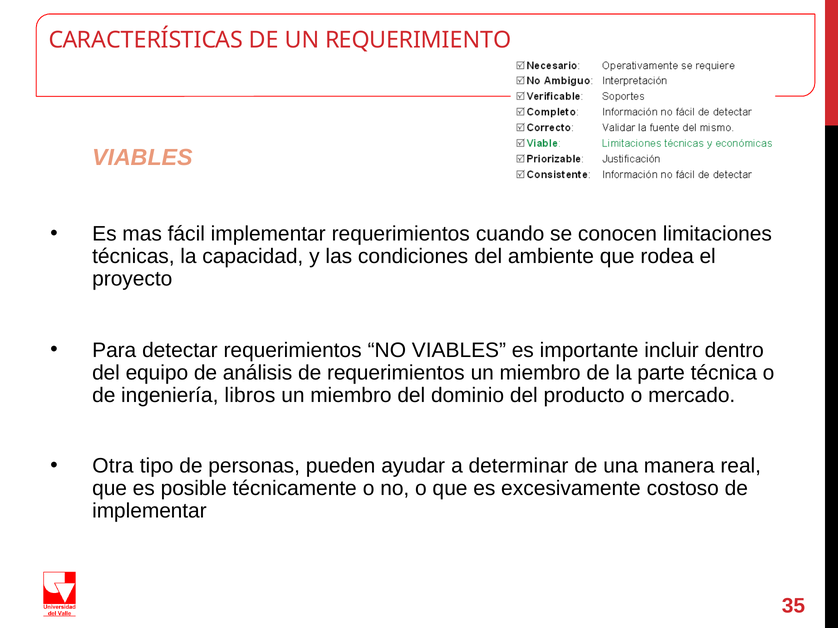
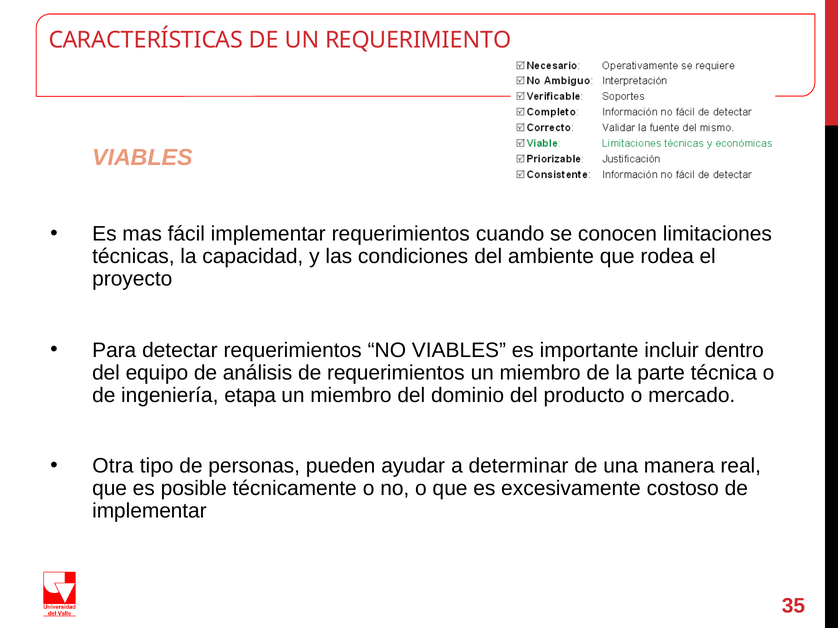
libros: libros -> etapa (250, 396)
